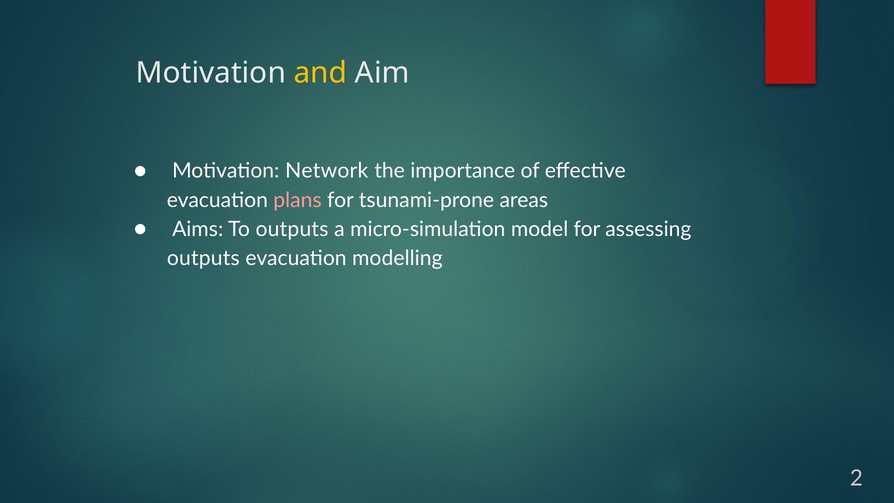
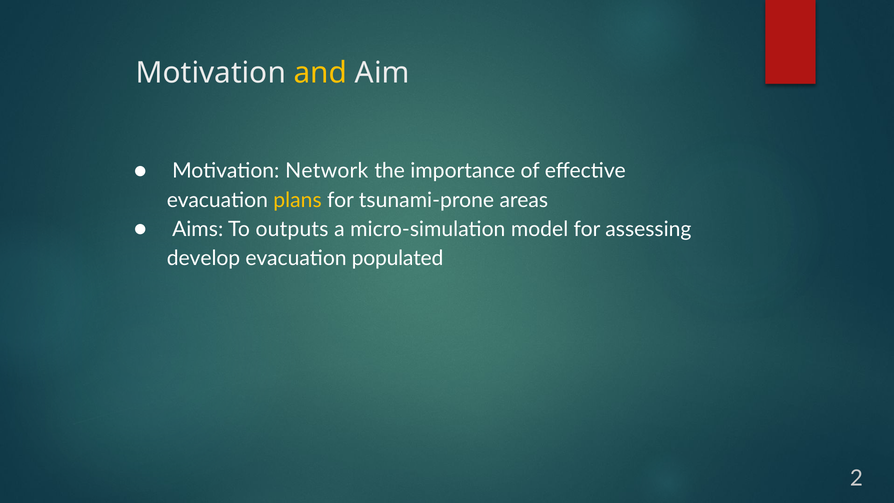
plans colour: pink -> yellow (298, 200)
outputs: outputs -> develop (203, 258)
modelling: modelling -> populated (398, 258)
